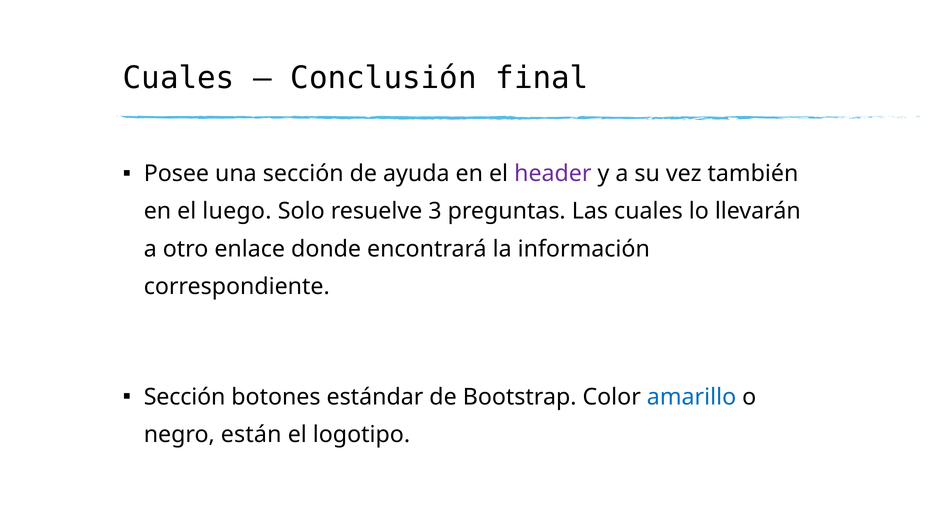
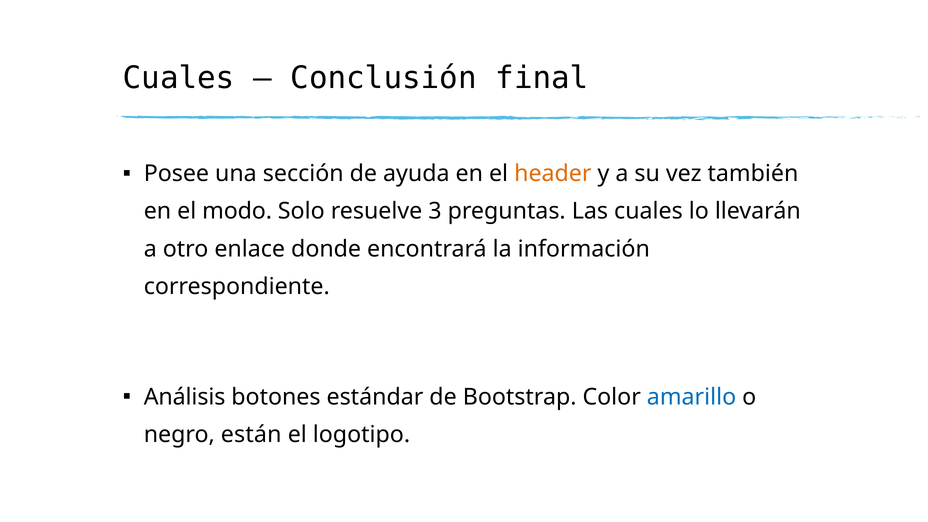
header colour: purple -> orange (553, 174)
luego: luego -> modo (237, 211)
Sección: Sección -> Análisis (185, 397)
